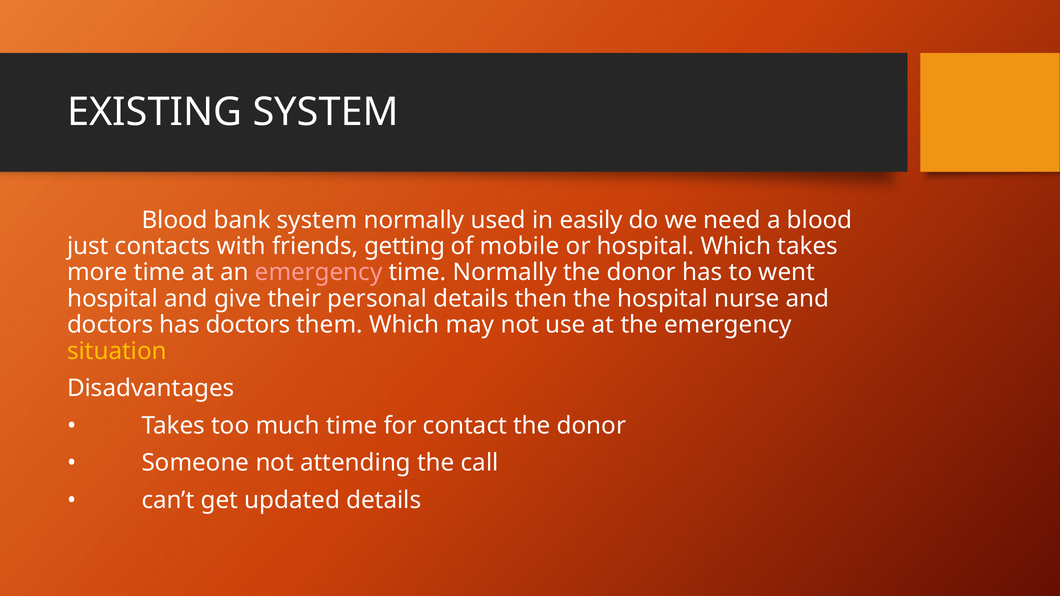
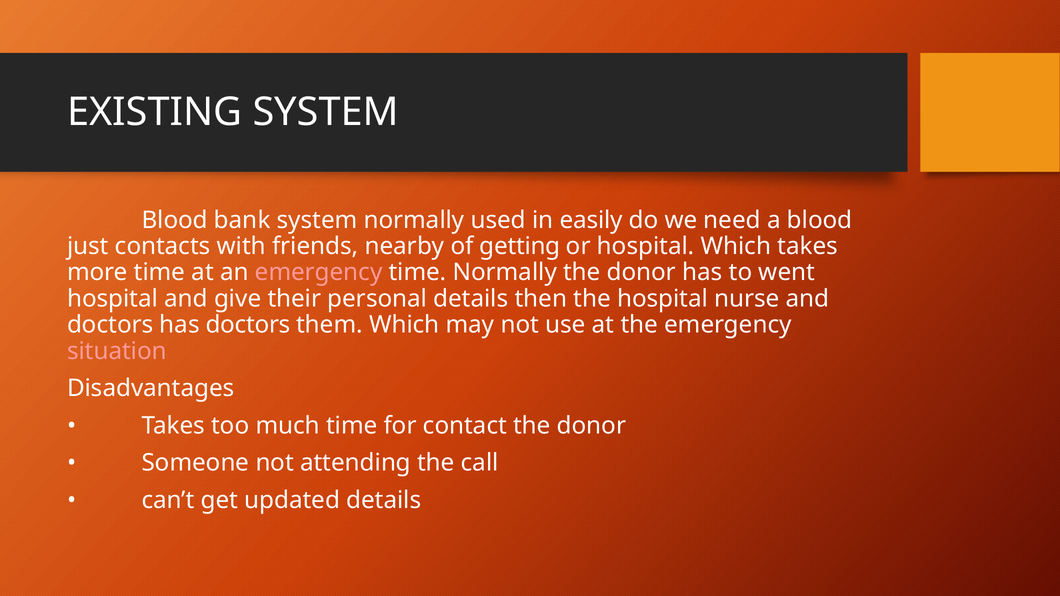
getting: getting -> nearby (404, 246)
mobile: mobile -> getting (520, 246)
situation colour: yellow -> pink (117, 351)
